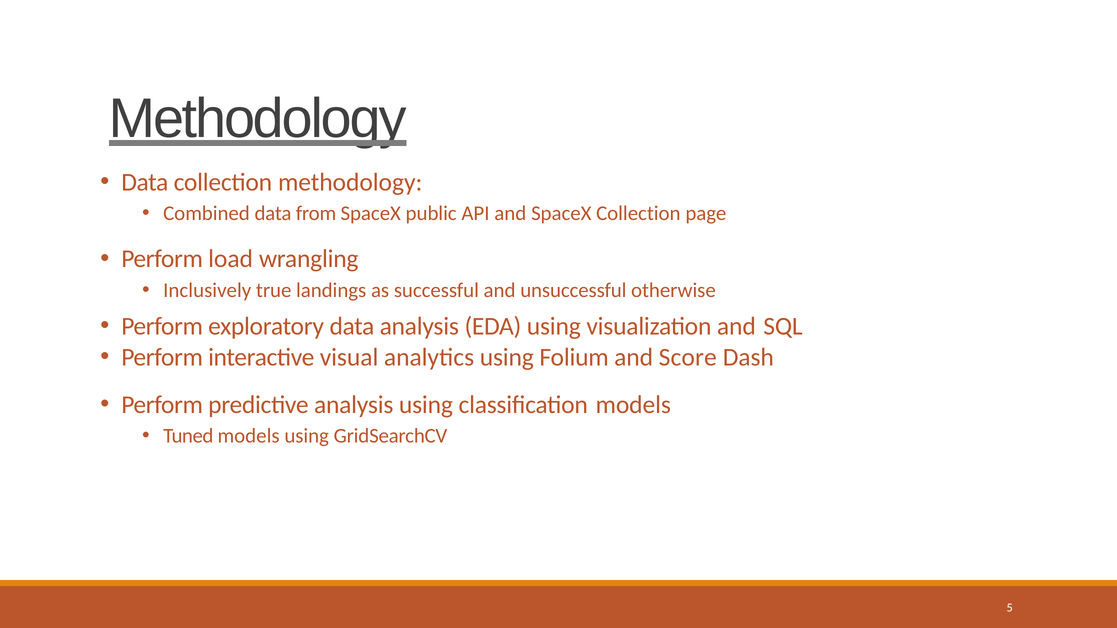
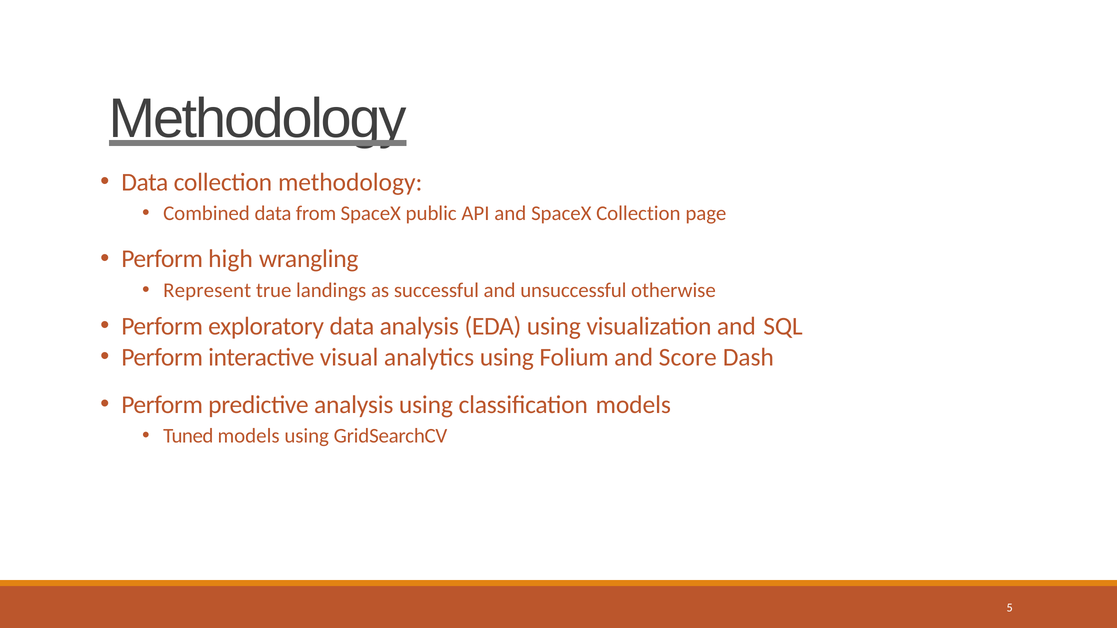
load: load -> high (231, 259)
Inclusively: Inclusively -> Represent (207, 290)
